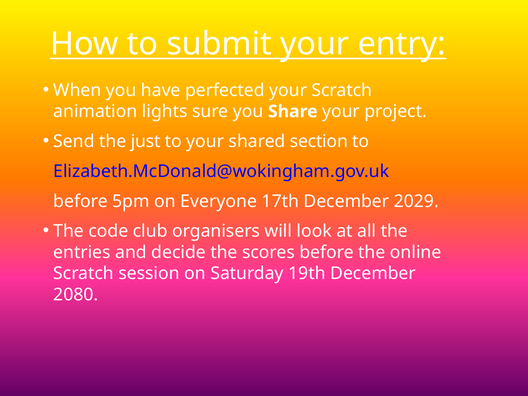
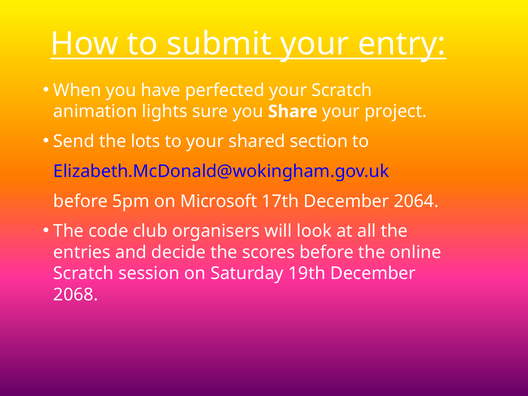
just: just -> lots (146, 141)
Everyone: Everyone -> Microsoft (219, 201)
2029: 2029 -> 2064 (416, 201)
2080: 2080 -> 2068 (76, 295)
